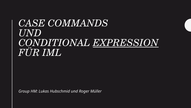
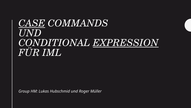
CASE underline: none -> present (32, 23)
